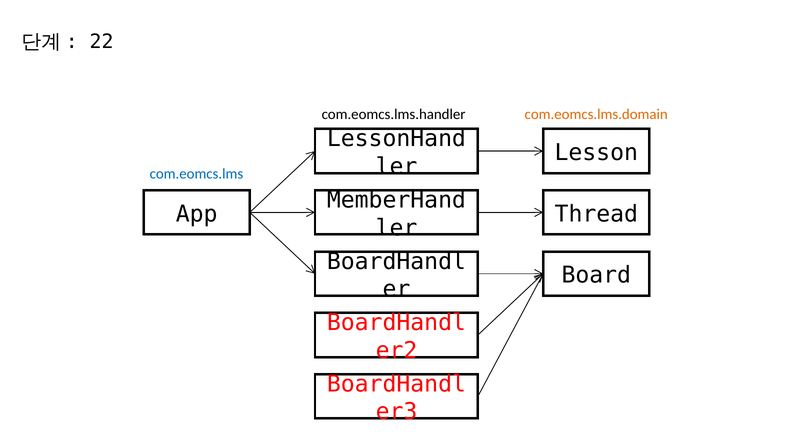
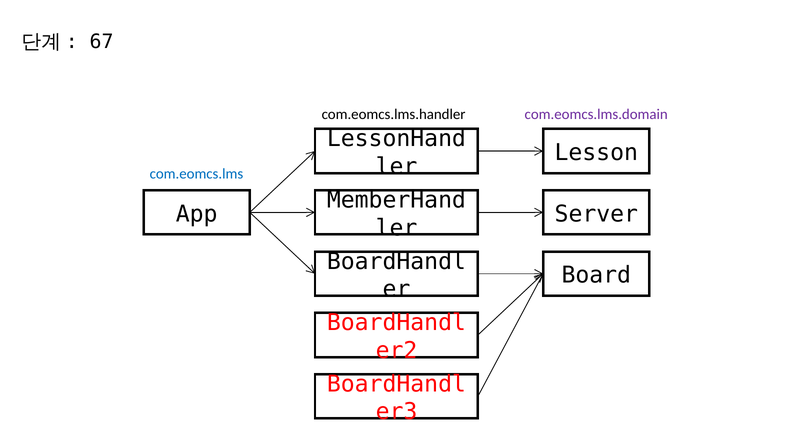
22: 22 -> 67 (102, 42)
com.eomcs.lms.domain colour: orange -> purple (596, 114)
Thread: Thread -> Server (596, 214)
